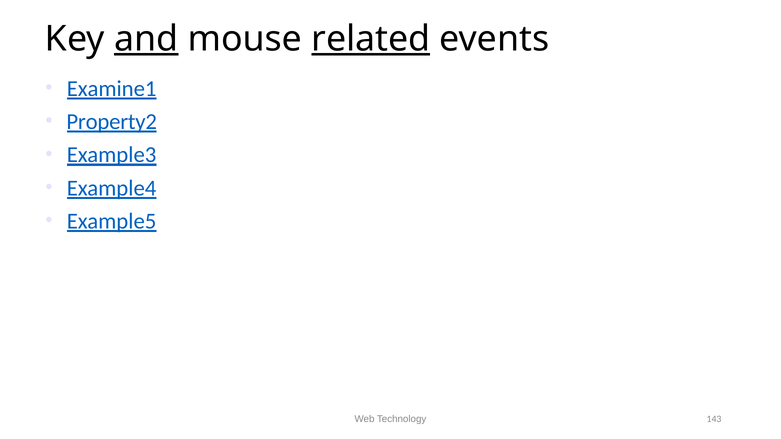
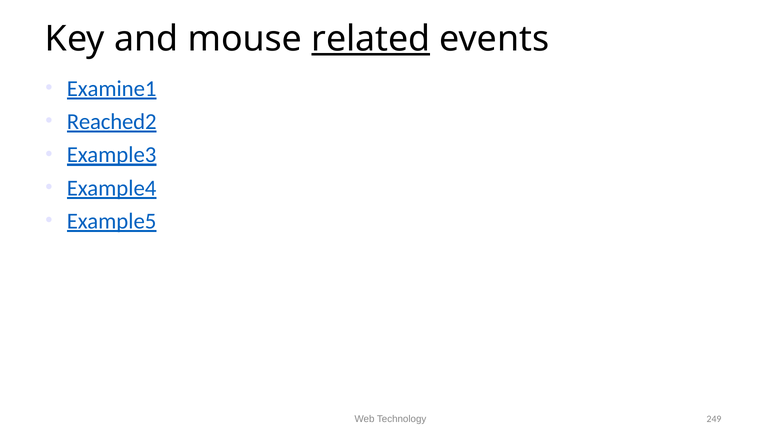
and underline: present -> none (146, 39)
Property2: Property2 -> Reached2 (112, 122)
143: 143 -> 249 (714, 419)
